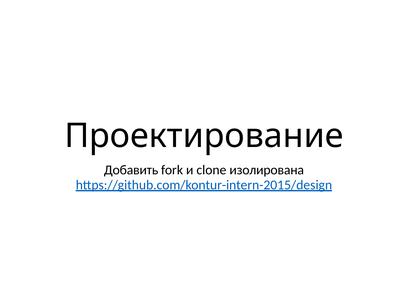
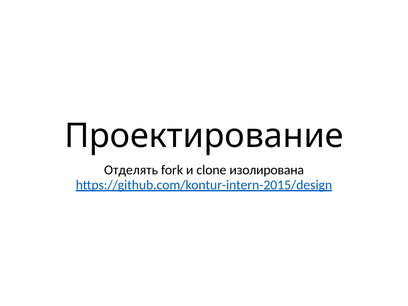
Добавить: Добавить -> Отделять (131, 170)
